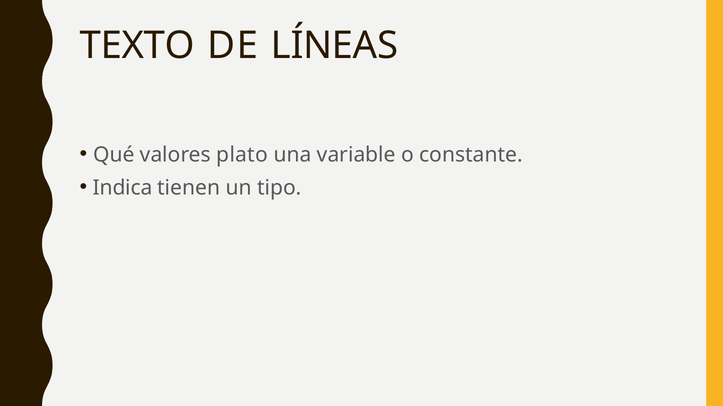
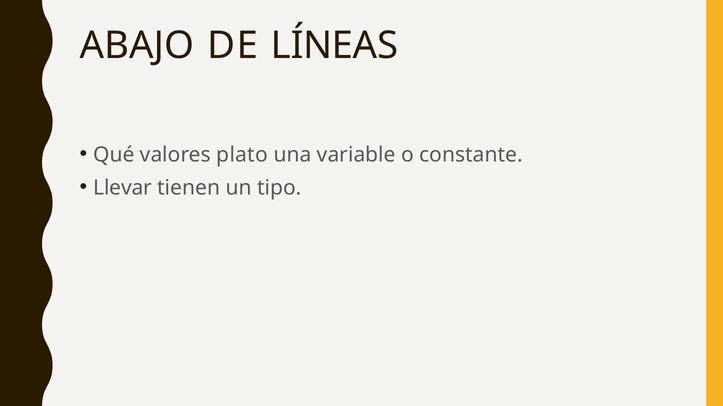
TEXTO: TEXTO -> ABAJO (137, 46)
Indica: Indica -> Llevar (123, 188)
